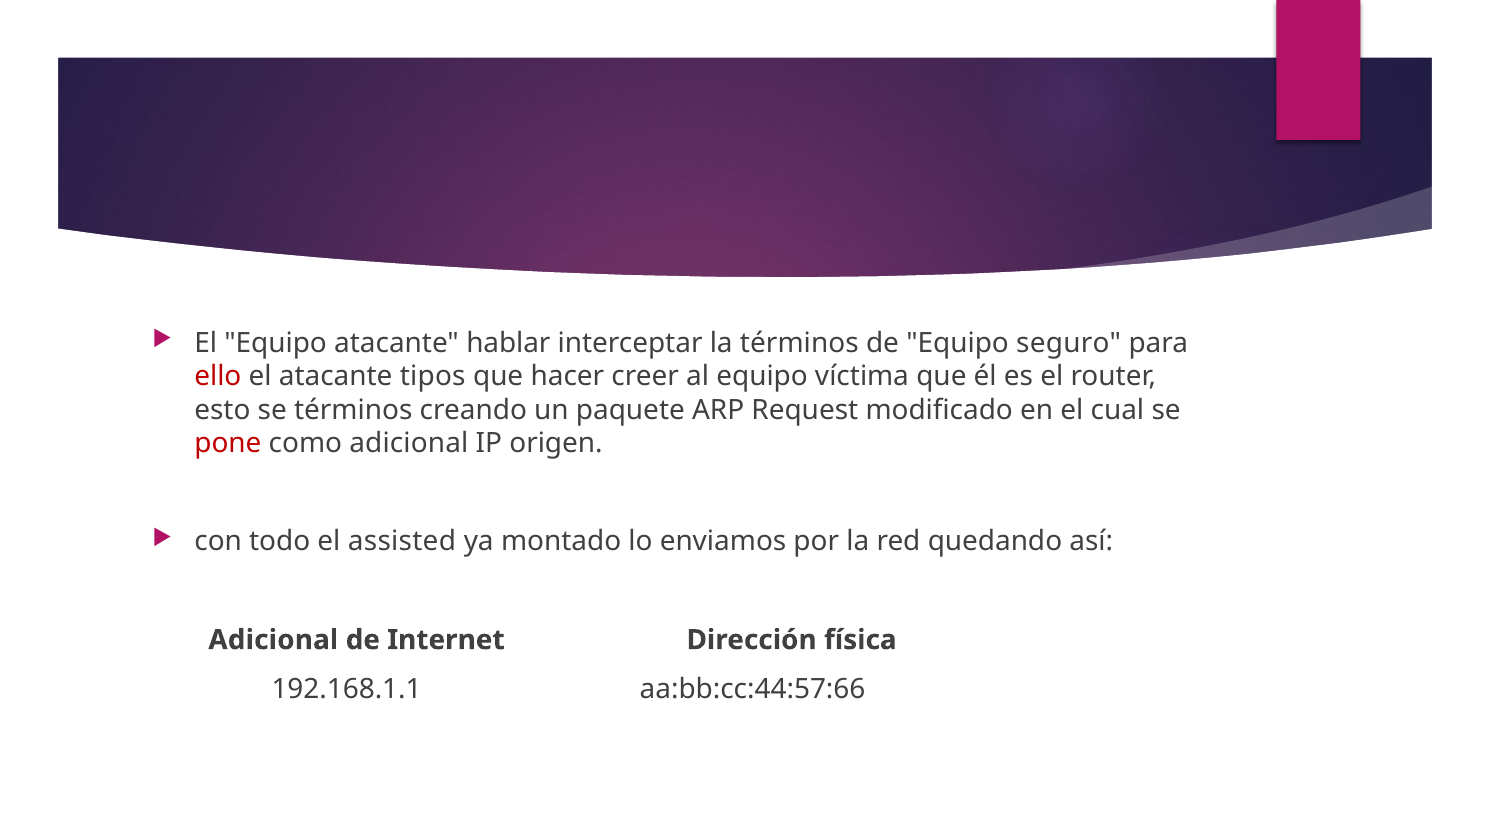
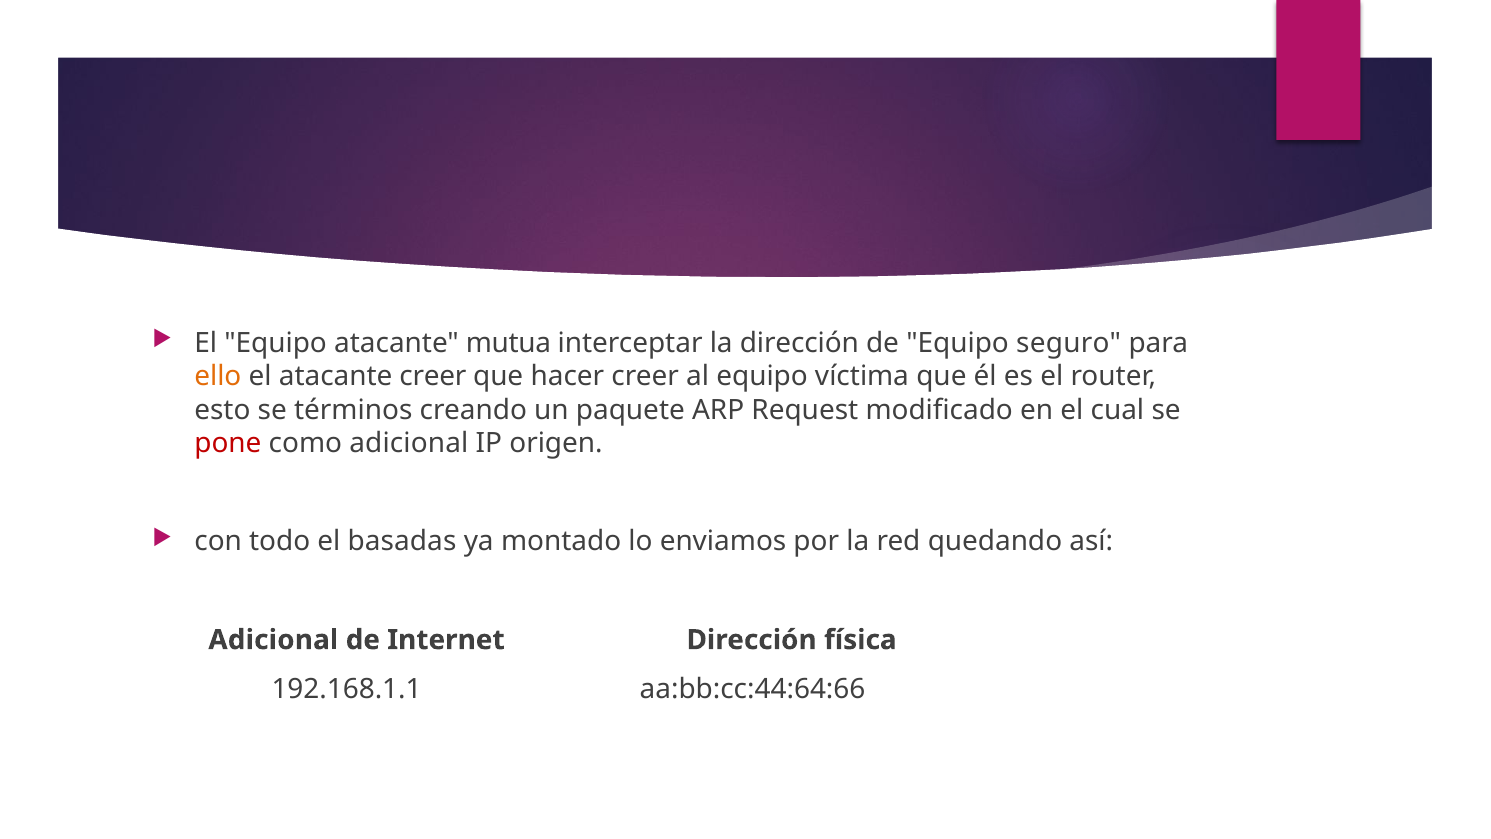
hablar: hablar -> mutua (508, 343)
la términos: términos -> dirección (799, 343)
ello colour: red -> orange (218, 376)
atacante tipos: tipos -> creer (433, 376)
assisted: assisted -> basadas (402, 542)
aa:bb:cc:44:57:66: aa:bb:cc:44:57:66 -> aa:bb:cc:44:64:66 (753, 689)
